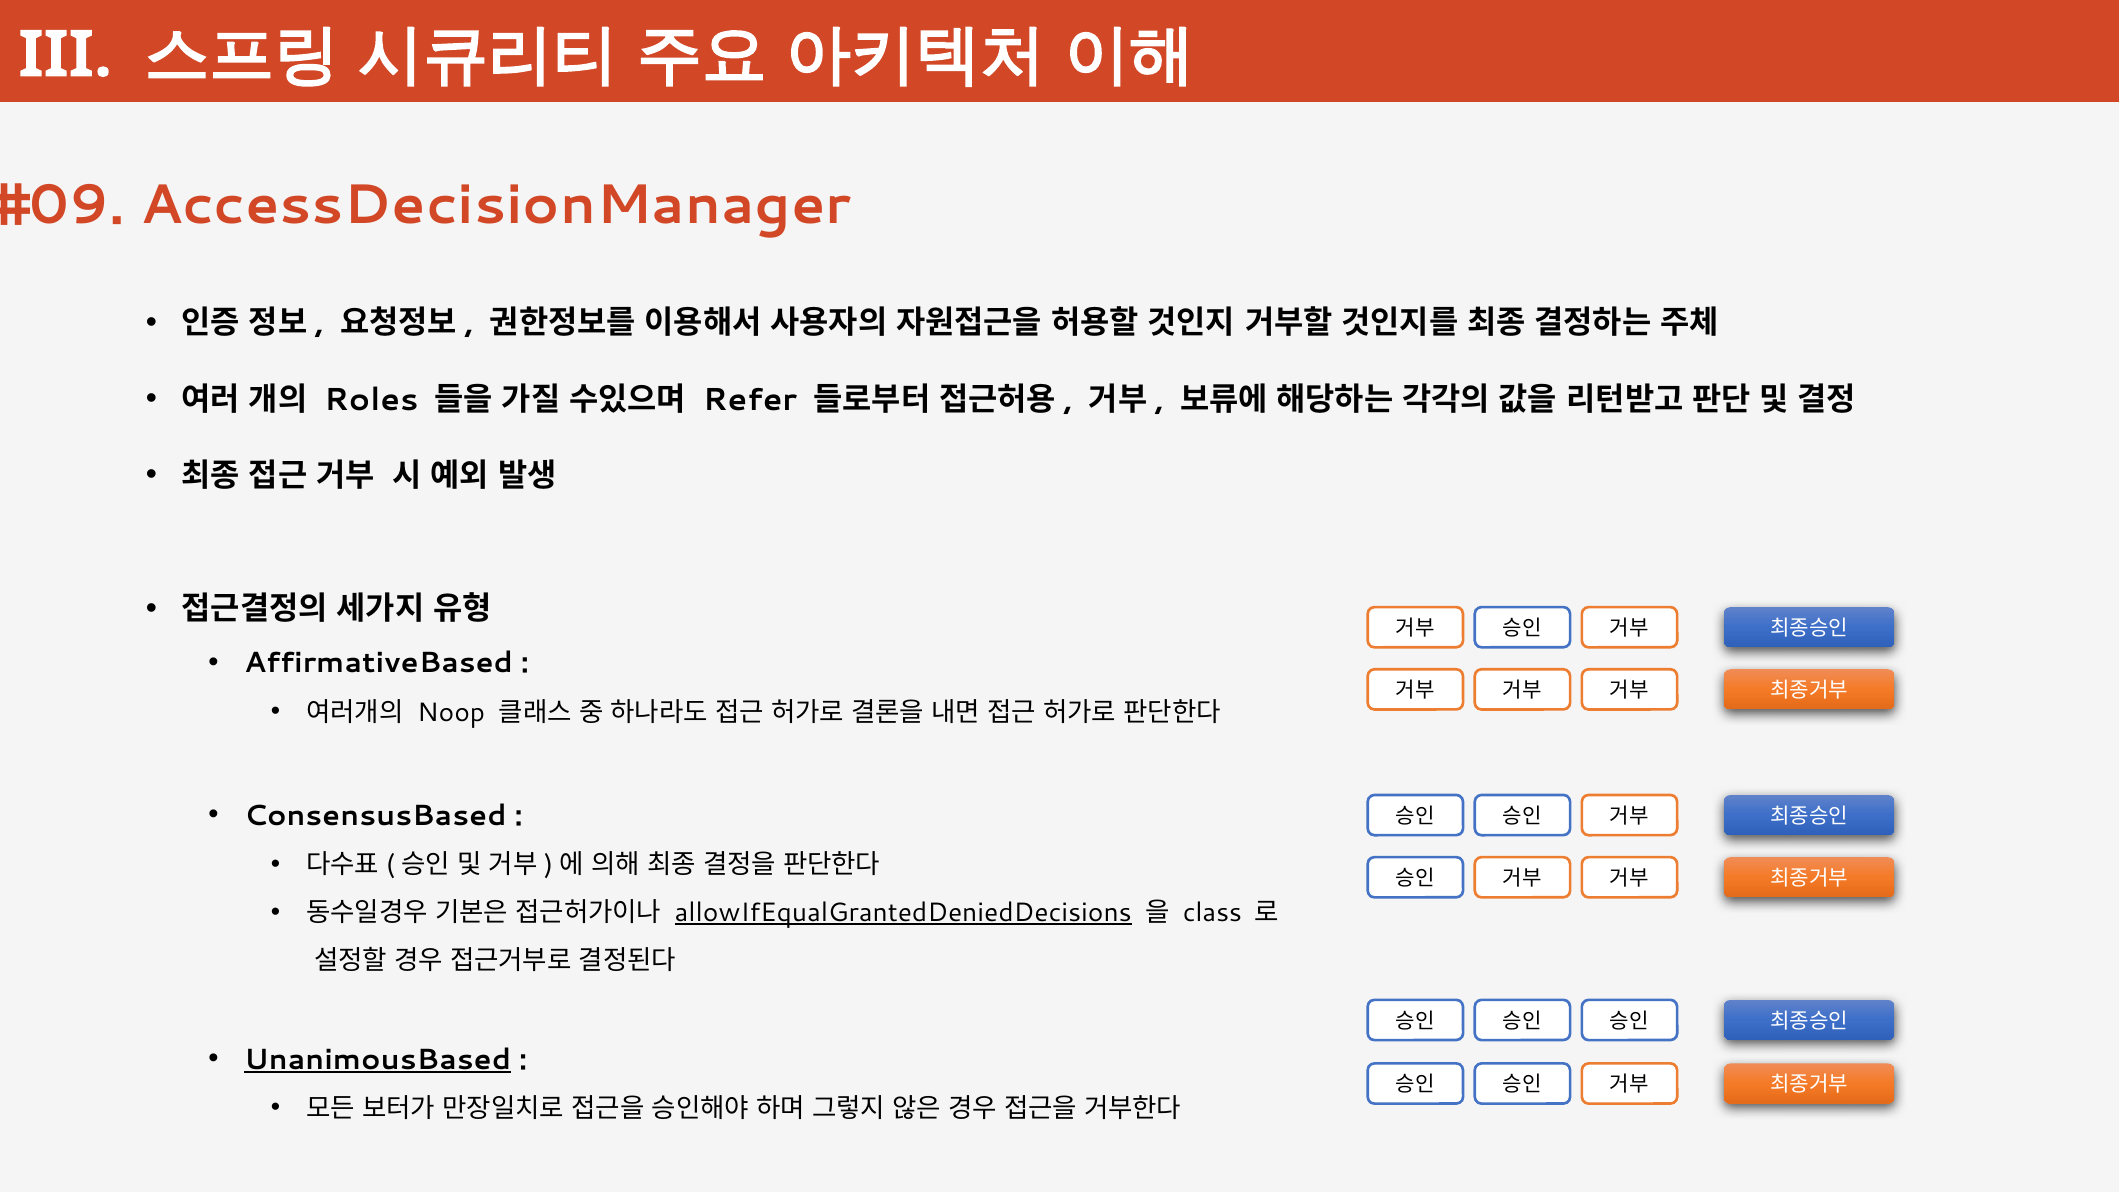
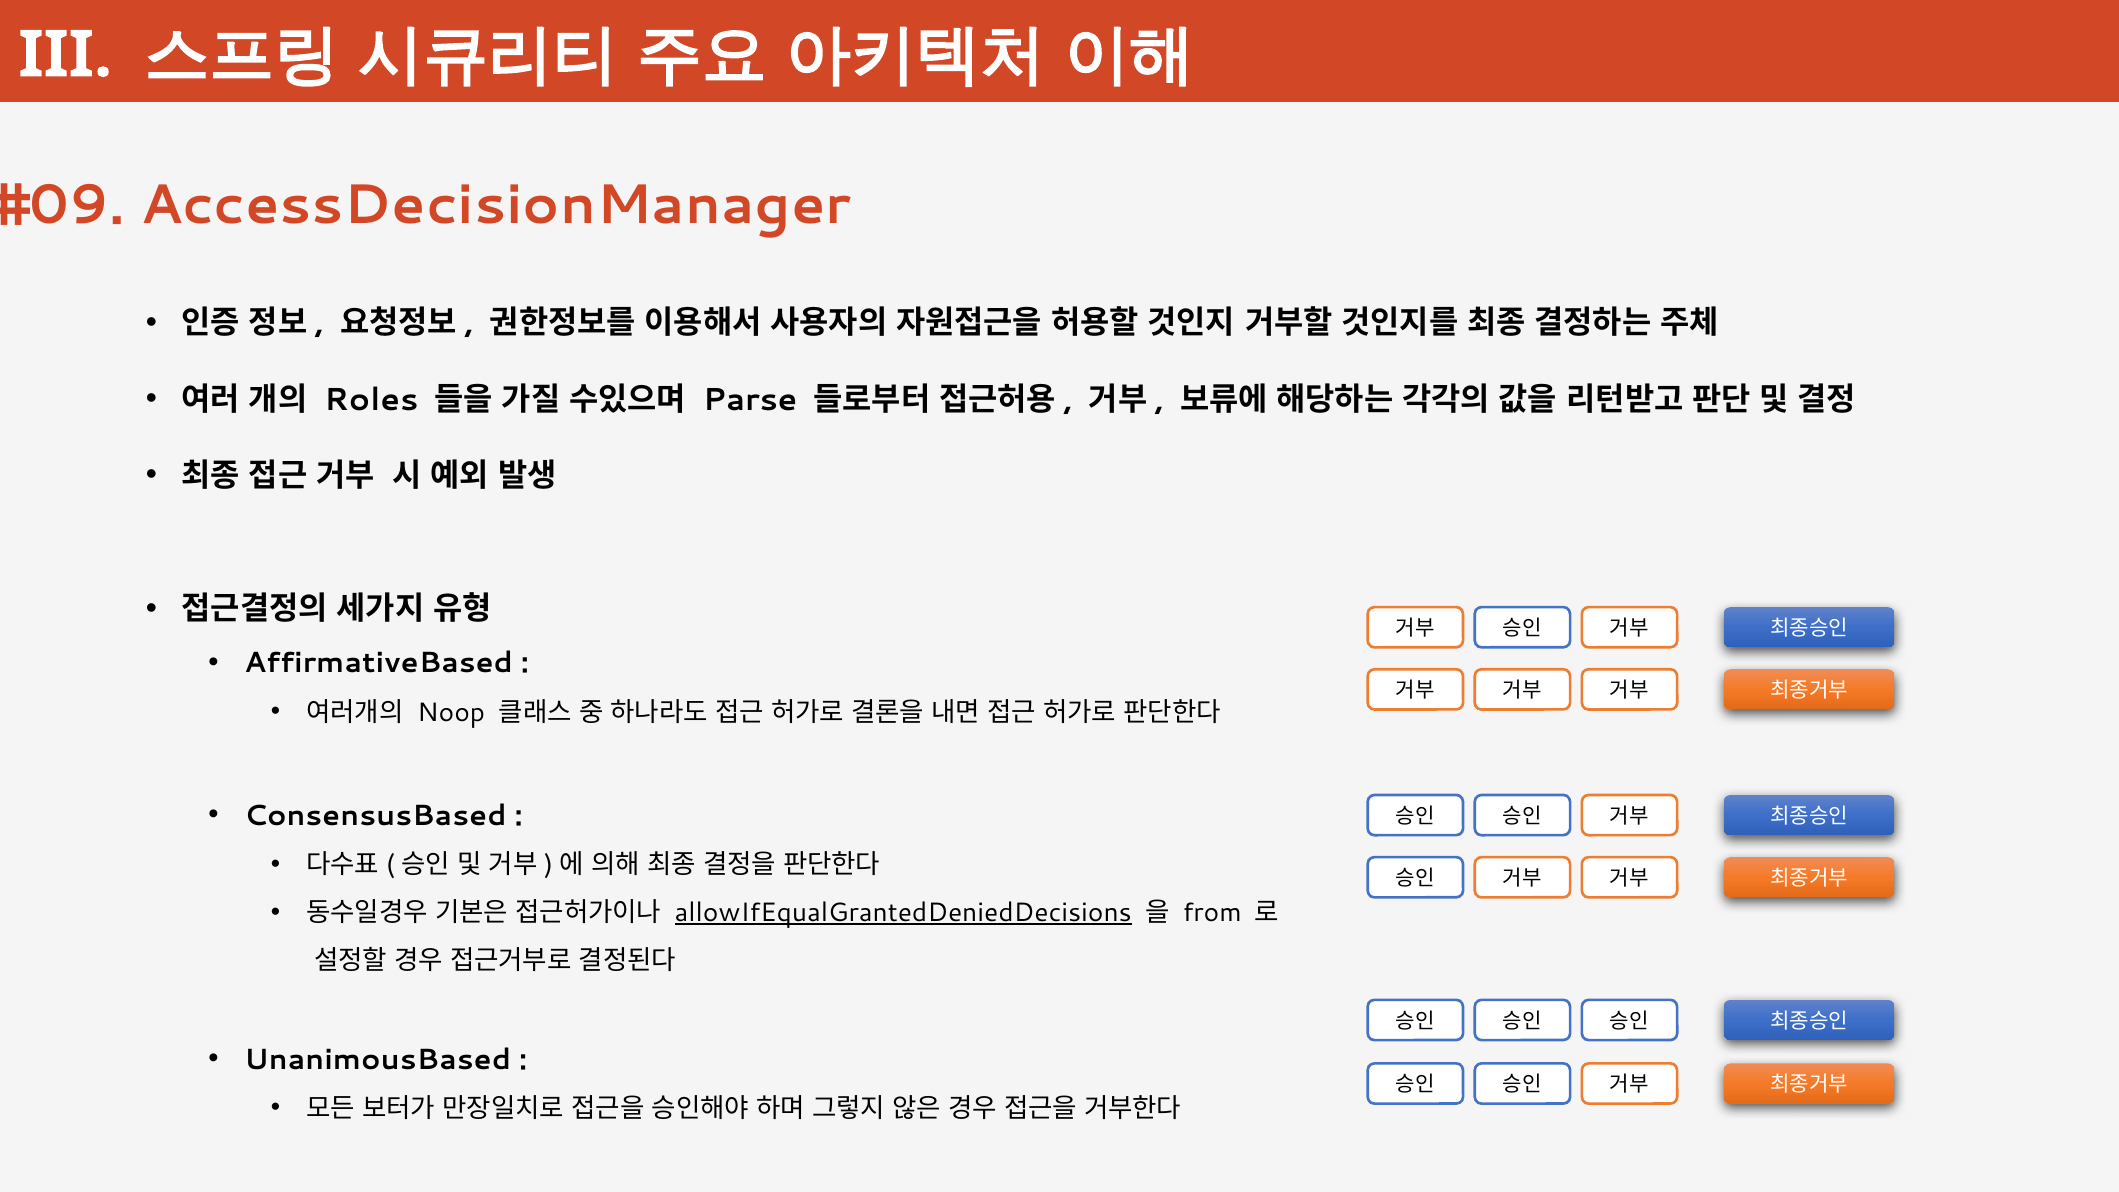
Refer: Refer -> Parse (750, 400)
class: class -> from (1212, 913)
UnanimousBased underline: present -> none (378, 1059)
